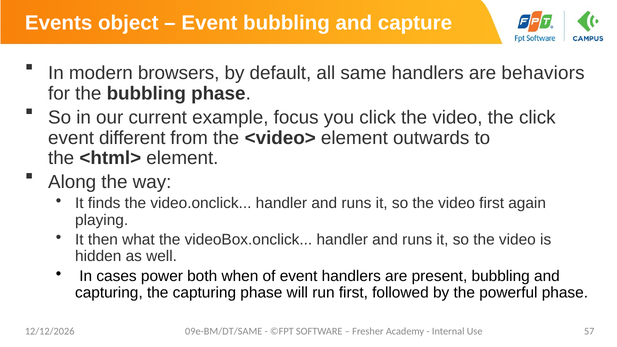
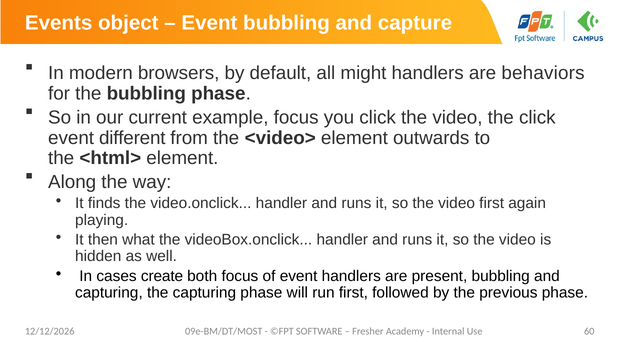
same: same -> might (363, 73)
power: power -> create (162, 276)
both when: when -> focus (240, 276)
powerful: powerful -> previous (508, 293)
09e-BM/DT/SAME: 09e-BM/DT/SAME -> 09e-BM/DT/MOST (224, 332)
57: 57 -> 60 (589, 332)
